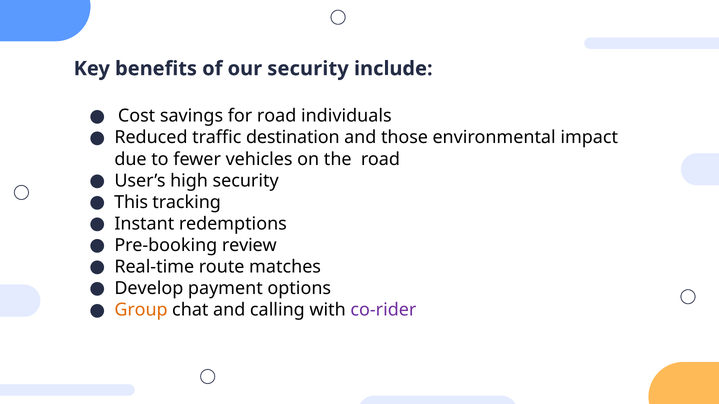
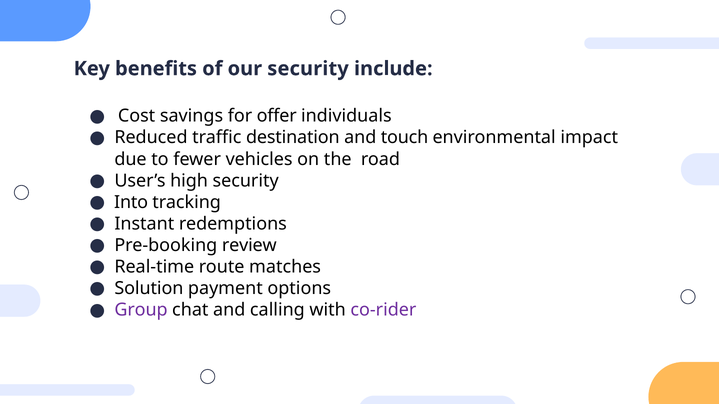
for road: road -> offer (277, 116)
those: those -> touch (405, 138)
This: This -> Into (131, 202)
Develop: Develop -> Solution (149, 289)
Group colour: orange -> purple (141, 310)
